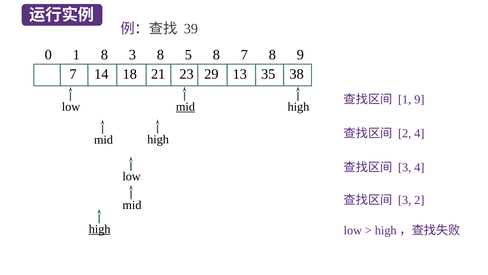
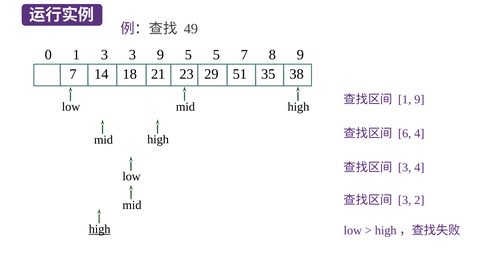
39: 39 -> 49 (191, 29)
1 8: 8 -> 3 (104, 55)
3 8: 8 -> 9 (160, 55)
5 8: 8 -> 5 (216, 55)
13: 13 -> 51 (240, 74)
mid underline: present -> none (185, 106)
2: 2 -> 6 (405, 133)
